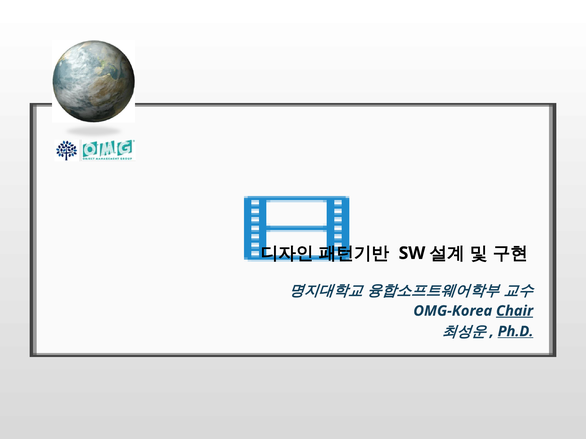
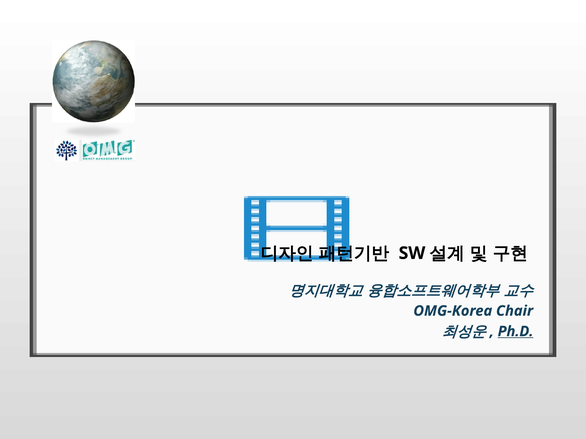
Chair underline: present -> none (515, 311)
